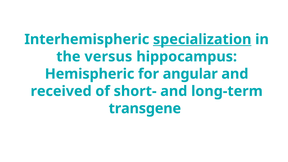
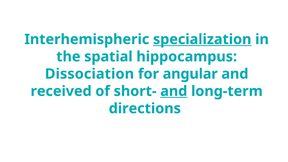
versus: versus -> spatial (108, 57)
Hemispheric: Hemispheric -> Dissociation (89, 74)
and underline: none -> present (174, 91)
transgene: transgene -> directions (145, 108)
